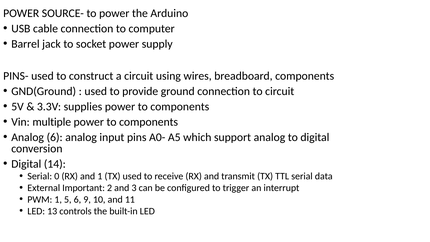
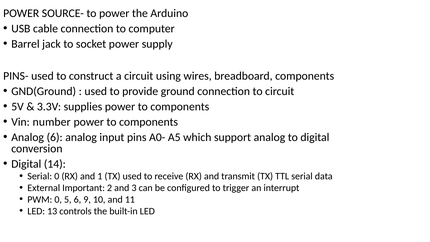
multiple: multiple -> number (52, 122)
PWM 1: 1 -> 0 (58, 199)
